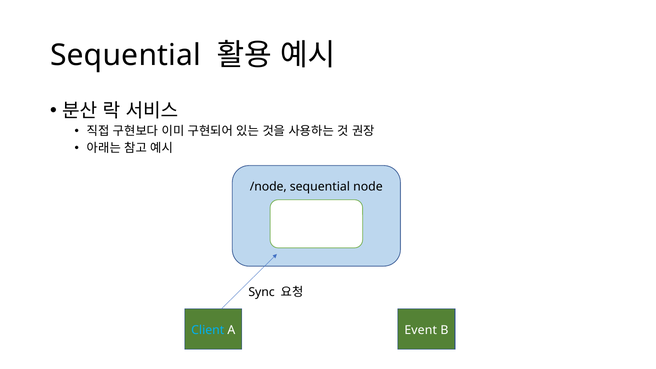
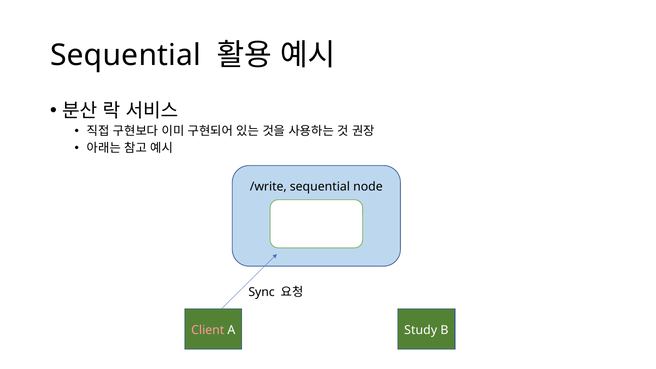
/node: /node -> /write (268, 187)
Client colour: light blue -> pink (208, 330)
Event: Event -> Study (421, 330)
